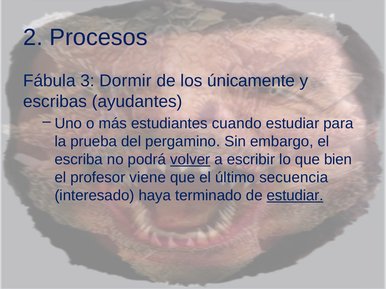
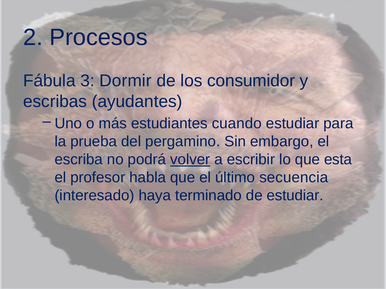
únicamente: únicamente -> consumidor (251, 81)
bien: bien -> esta (338, 160)
viene: viene -> habla (148, 178)
estudiar underline: present -> none (295, 196)
